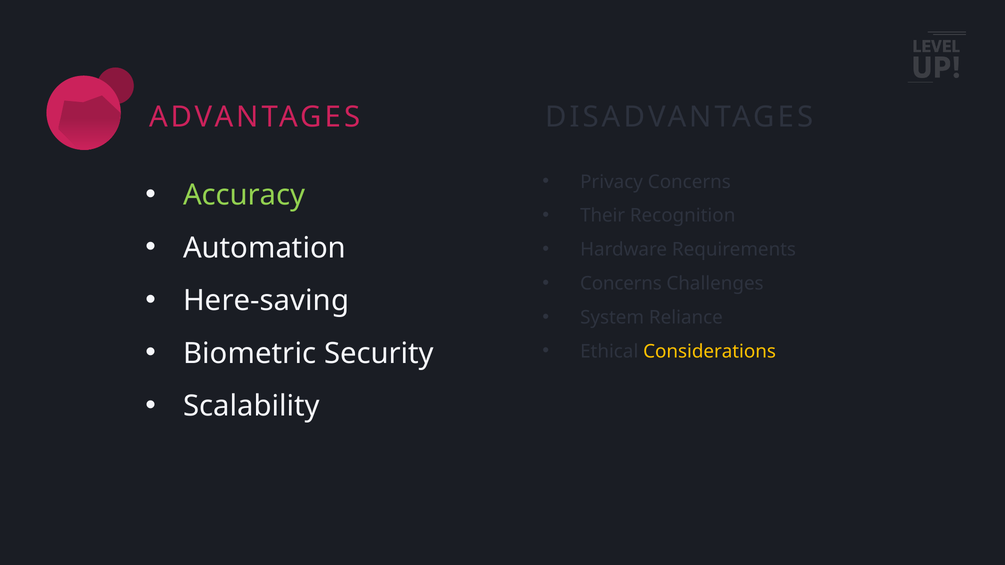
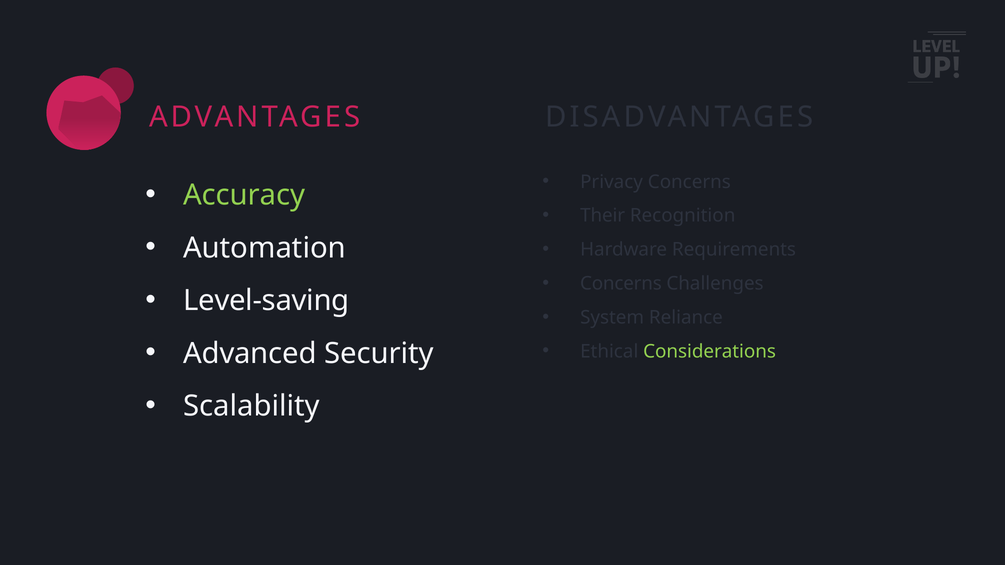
Here-saving: Here-saving -> Level-saving (266, 301)
Biometric: Biometric -> Advanced (250, 354)
Considerations colour: yellow -> light green (710, 351)
